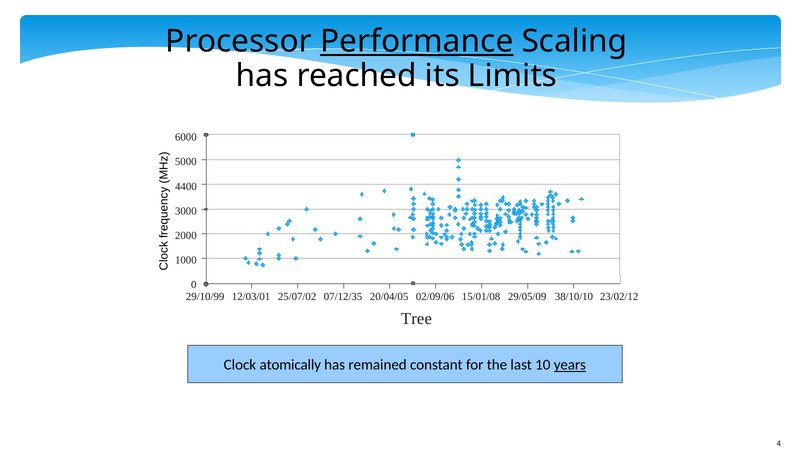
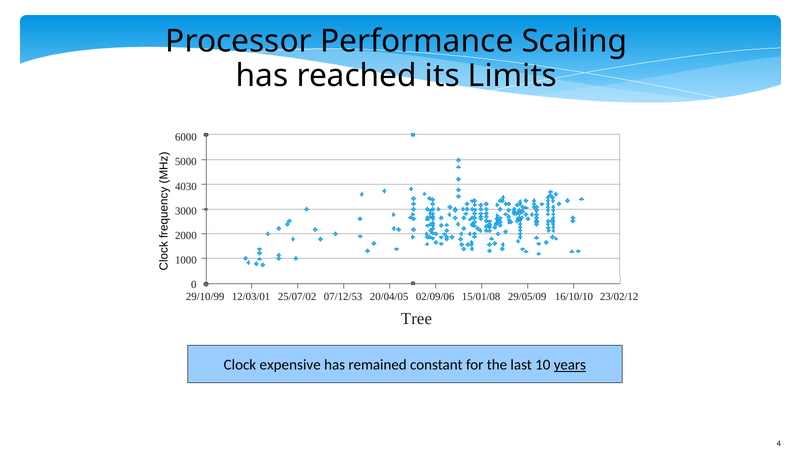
Performance underline: present -> none (417, 41)
4400: 4400 -> 4030 (186, 186)
07/12/35: 07/12/35 -> 07/12/53 (343, 297)
38/10/10: 38/10/10 -> 16/10/10 (574, 297)
atomically: atomically -> expensive (290, 365)
